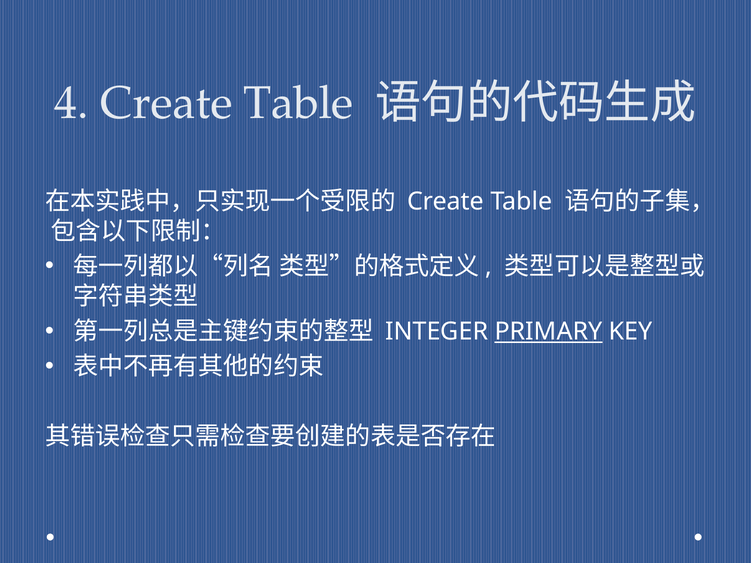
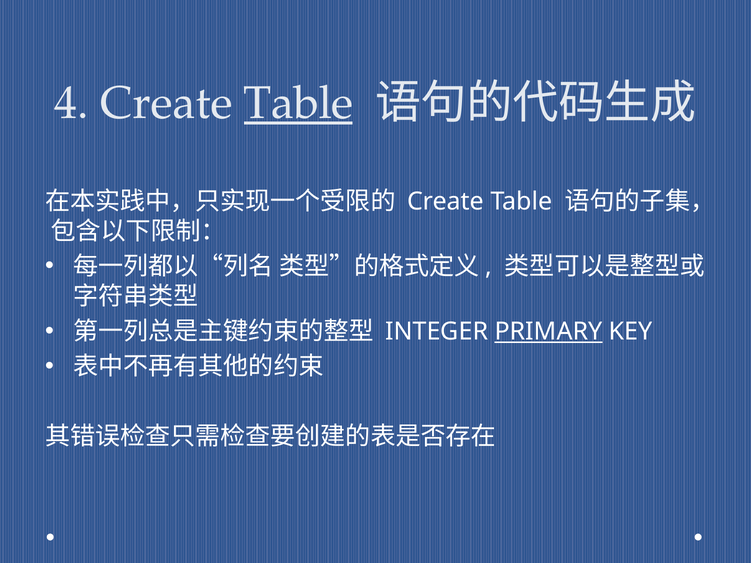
Table underline: none -> present (298, 103)
